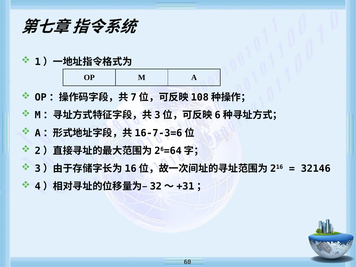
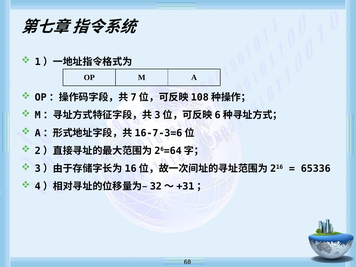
32146: 32146 -> 65336 (316, 169)
